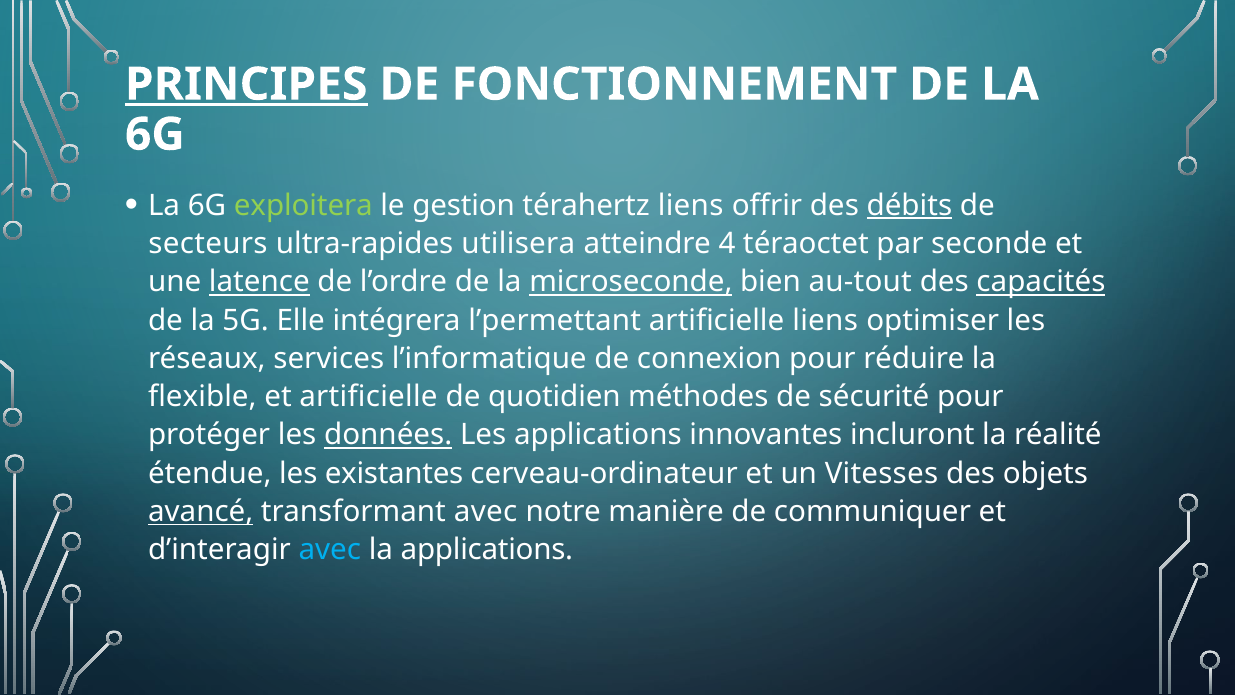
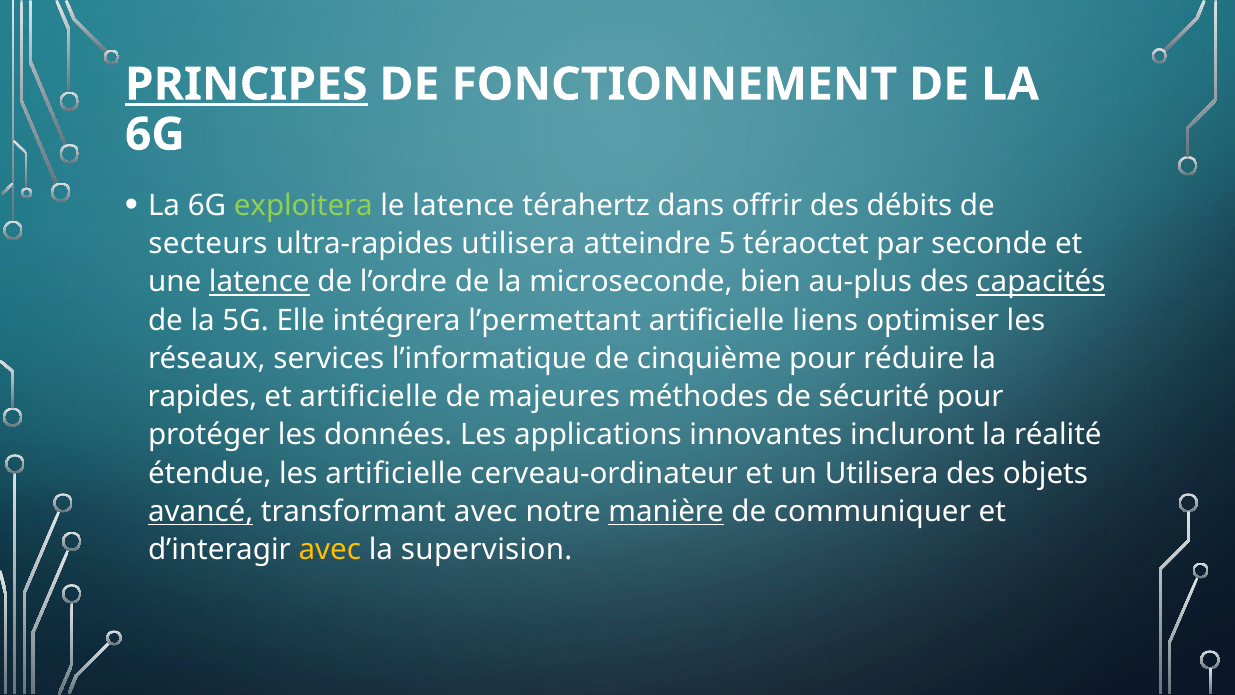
le gestion: gestion -> latence (463, 205)
térahertz liens: liens -> dans (691, 205)
débits underline: present -> none (909, 205)
4: 4 -> 5 (727, 244)
microseconde underline: present -> none (631, 282)
au-tout: au-tout -> au-plus (860, 282)
connexion: connexion -> cinquième (709, 358)
flexible: flexible -> rapides (202, 397)
quotidien: quotidien -> majeures (554, 397)
données underline: present -> none (388, 435)
les existantes: existantes -> artificielle (394, 473)
un Vitesses: Vitesses -> Utilisera (882, 473)
manière underline: none -> present (666, 512)
avec colour: light blue -> yellow (330, 550)
la applications: applications -> supervision (487, 550)
